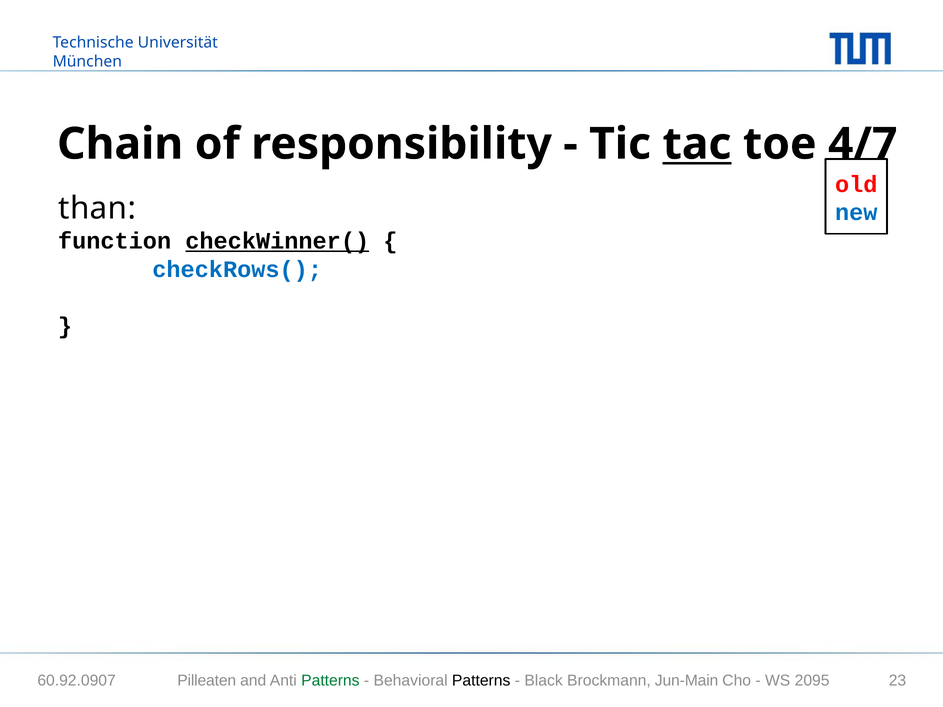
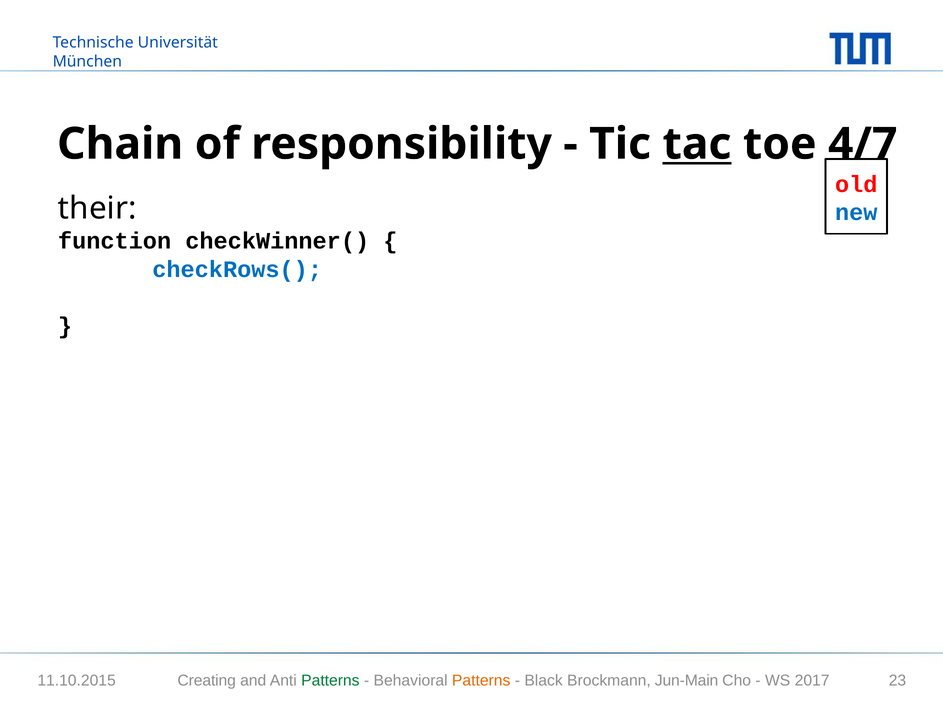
than: than -> their (97, 209)
checkWinner( underline: present -> none (277, 241)
60.92.0907: 60.92.0907 -> 11.10.2015 (77, 681)
Pilleaten: Pilleaten -> Creating (207, 681)
Patterns colour: black -> orange (481, 681)
2095: 2095 -> 2017 (812, 681)
